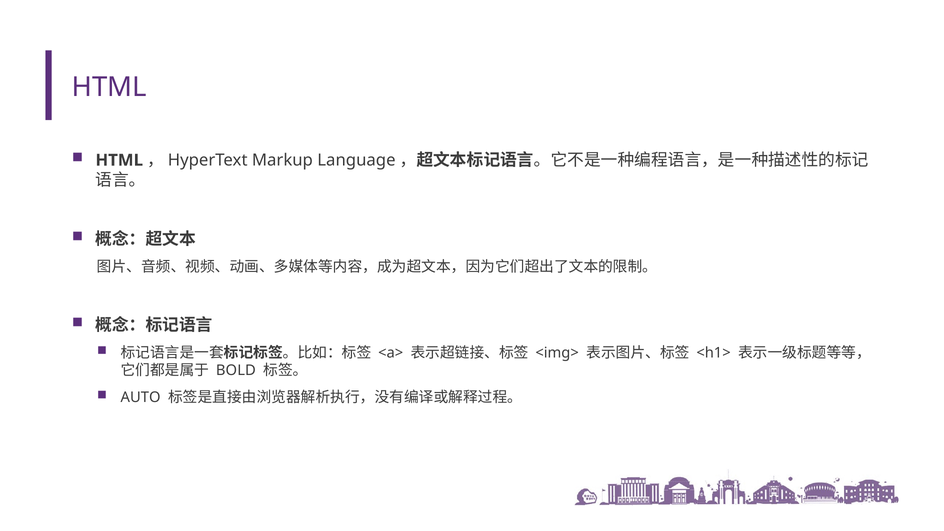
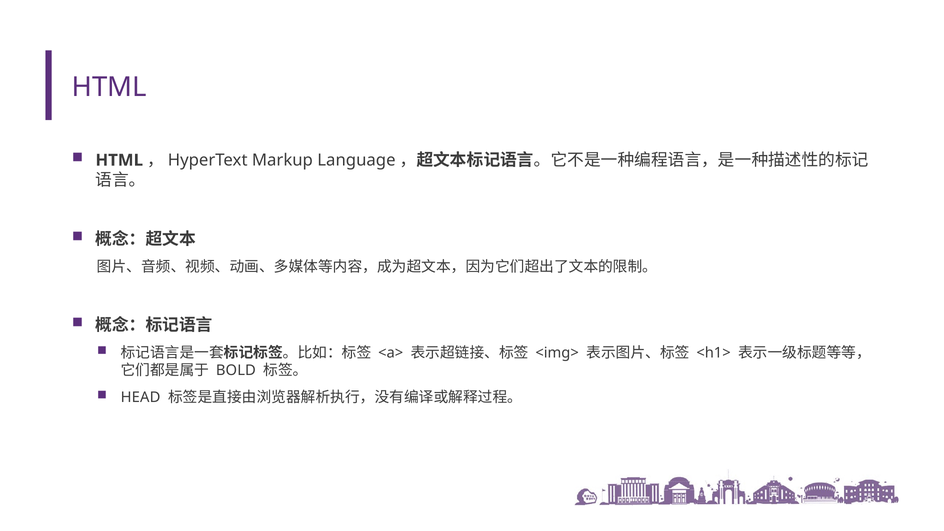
AUTO: AUTO -> HEAD (141, 397)
